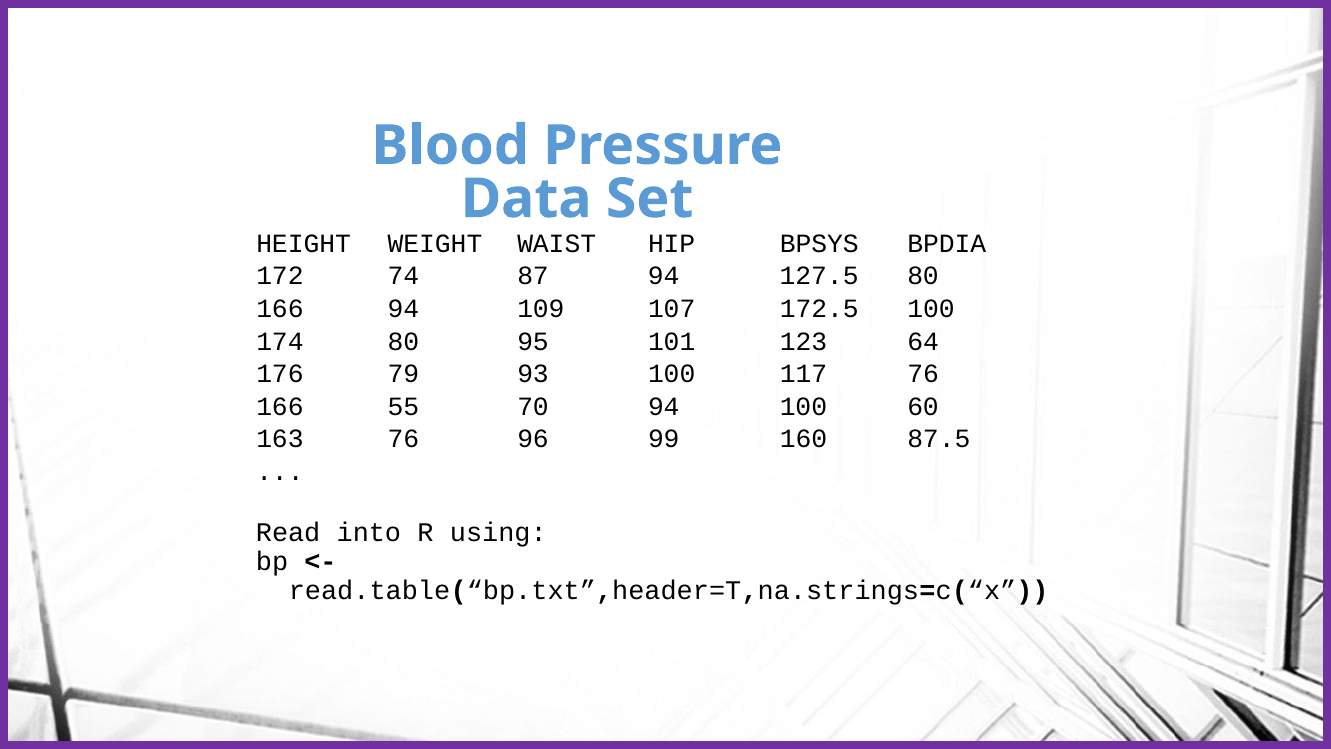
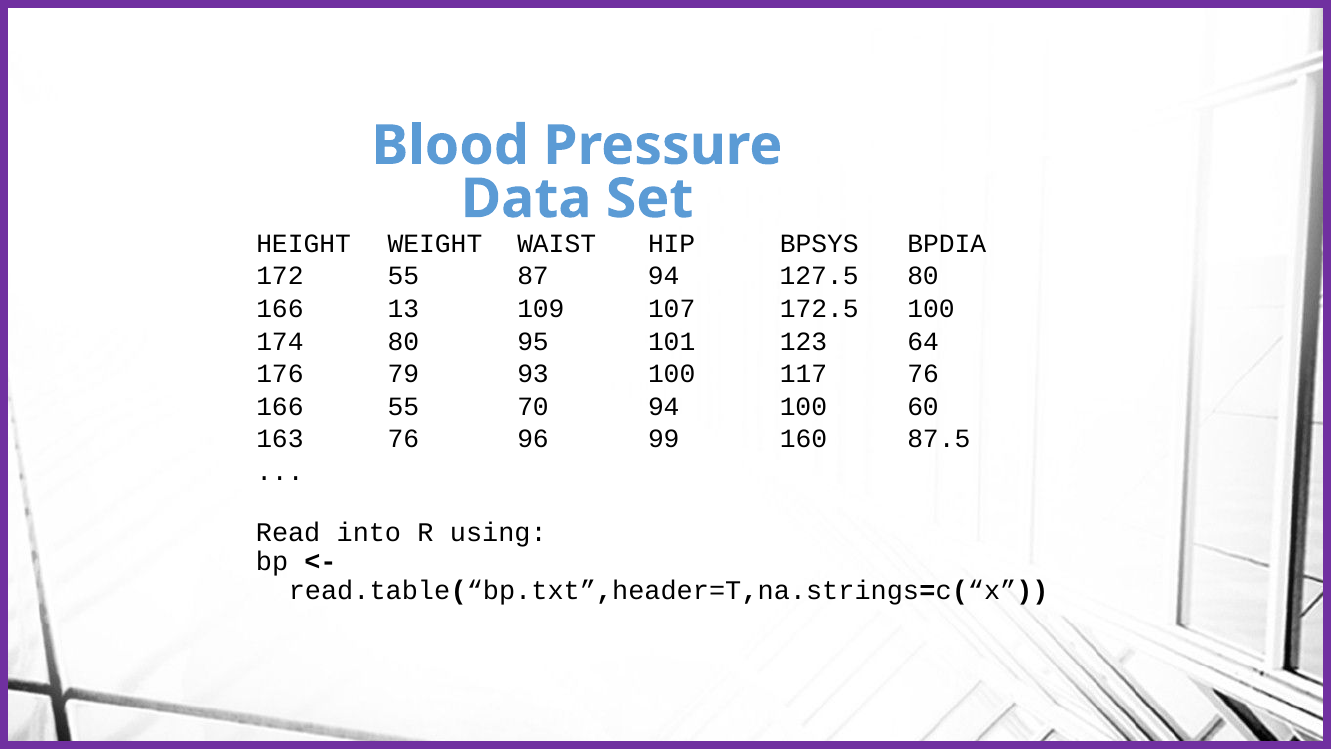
172 74: 74 -> 55 (403, 276)
166 94: 94 -> 13 (403, 309)
